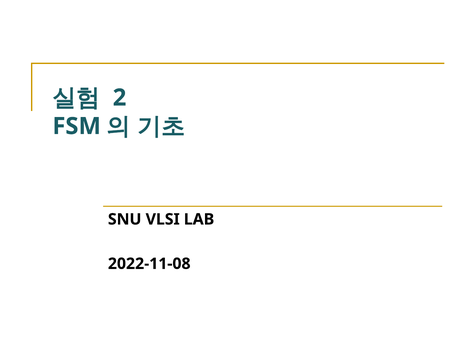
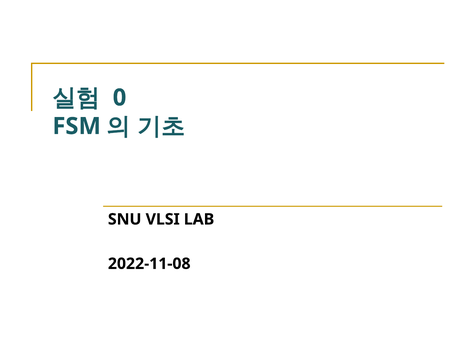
2: 2 -> 0 (120, 98)
